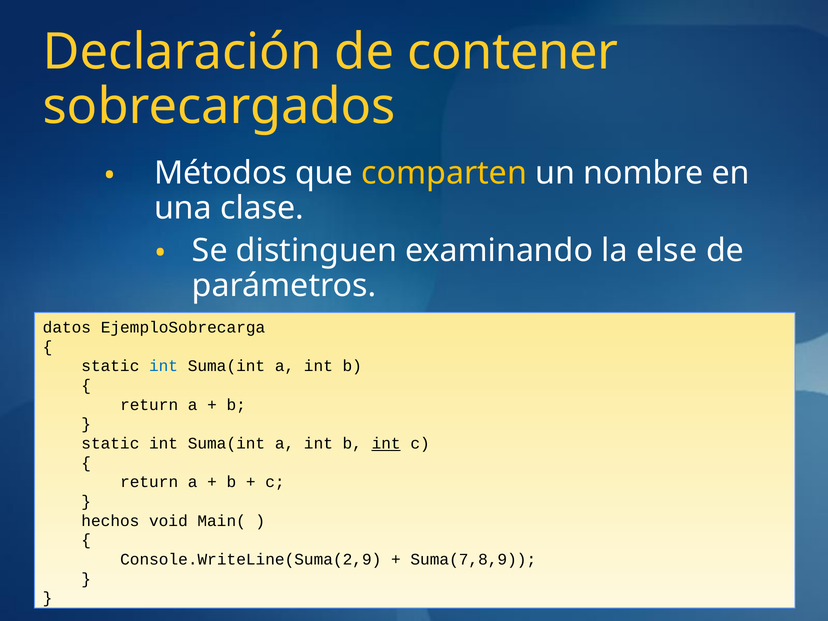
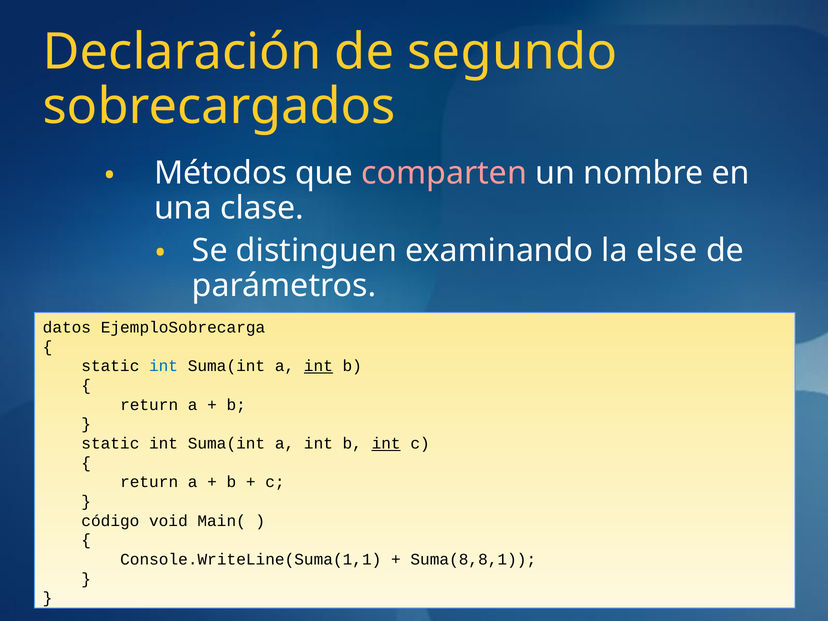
contener: contener -> segundo (512, 52)
comparten colour: yellow -> pink (444, 173)
int underline: none -> present (318, 366)
hechos: hechos -> código (110, 521)
Console.WriteLine(Suma(2,9: Console.WriteLine(Suma(2,9 -> Console.WriteLine(Suma(1,1 (251, 559)
Suma(7,8,9: Suma(7,8,9 -> Suma(8,8,1 (473, 559)
